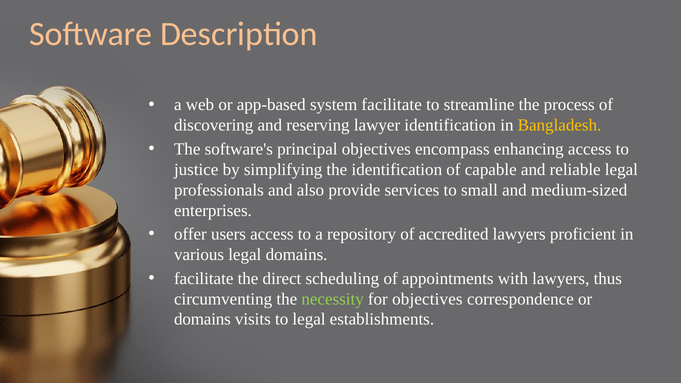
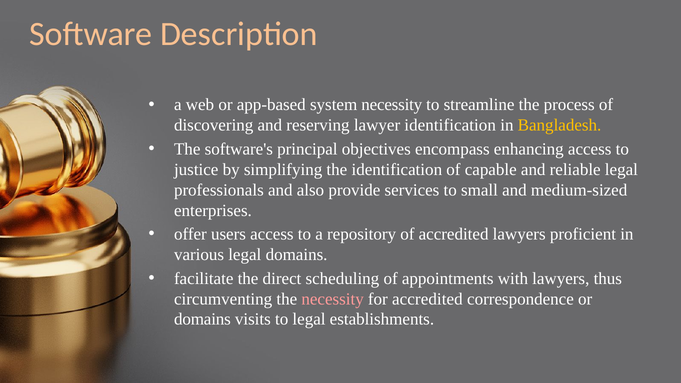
system facilitate: facilitate -> necessity (392, 105)
necessity colour: light green -> pink (333, 299)
for objectives: objectives -> accredited (427, 299)
